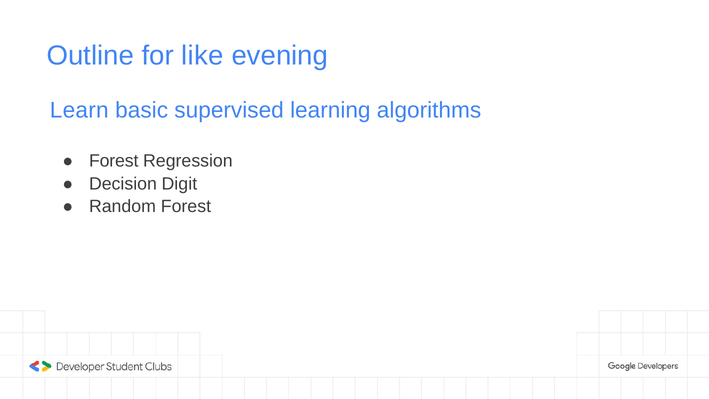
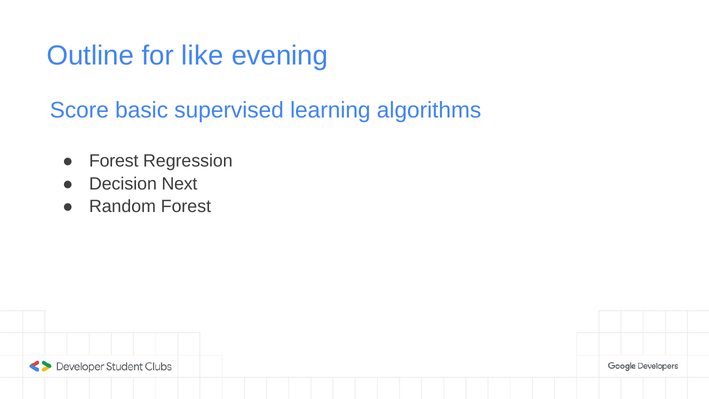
Learn: Learn -> Score (79, 110)
Digit: Digit -> Next (179, 184)
